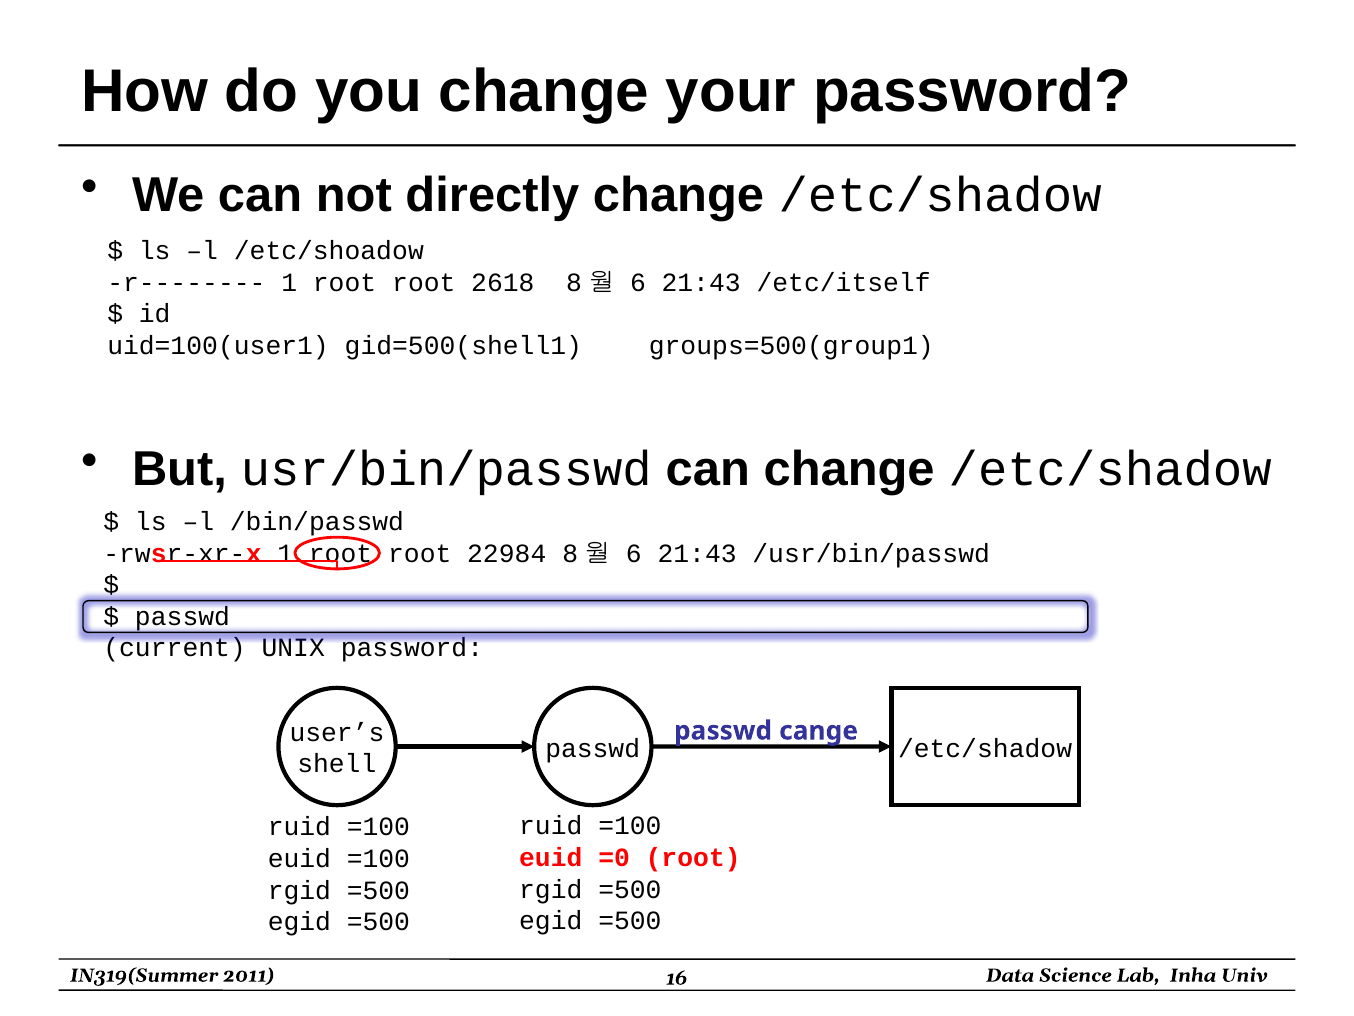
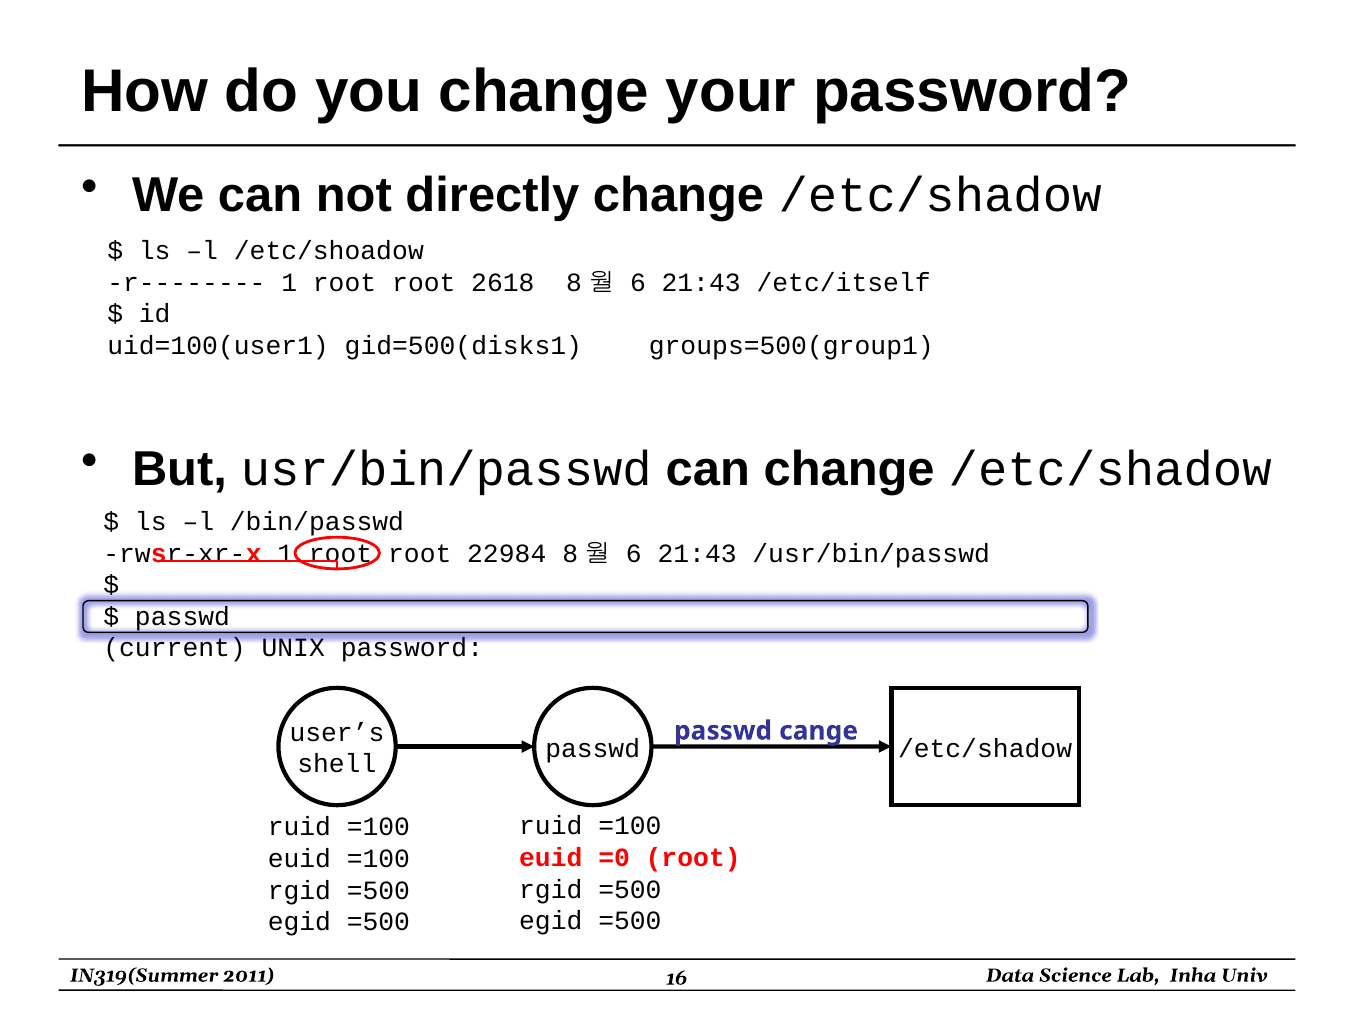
gid=500(shell1: gid=500(shell1 -> gid=500(disks1 (463, 345)
